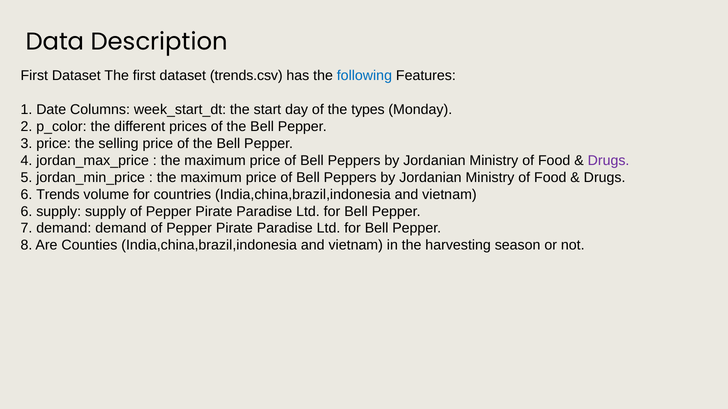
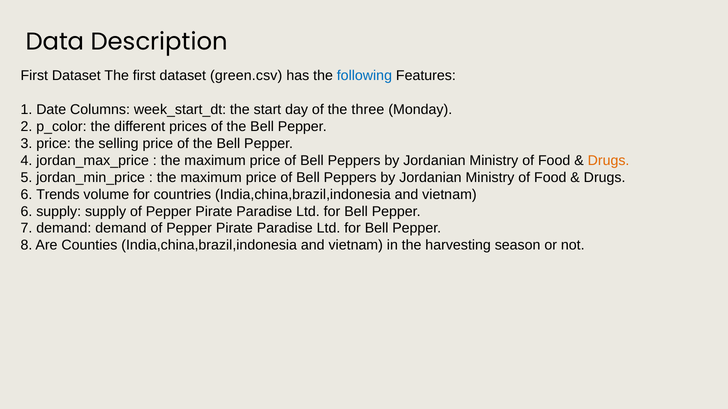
trends.csv: trends.csv -> green.csv (246, 76)
types: types -> three (368, 110)
Drugs colour: purple -> orange (609, 161)
